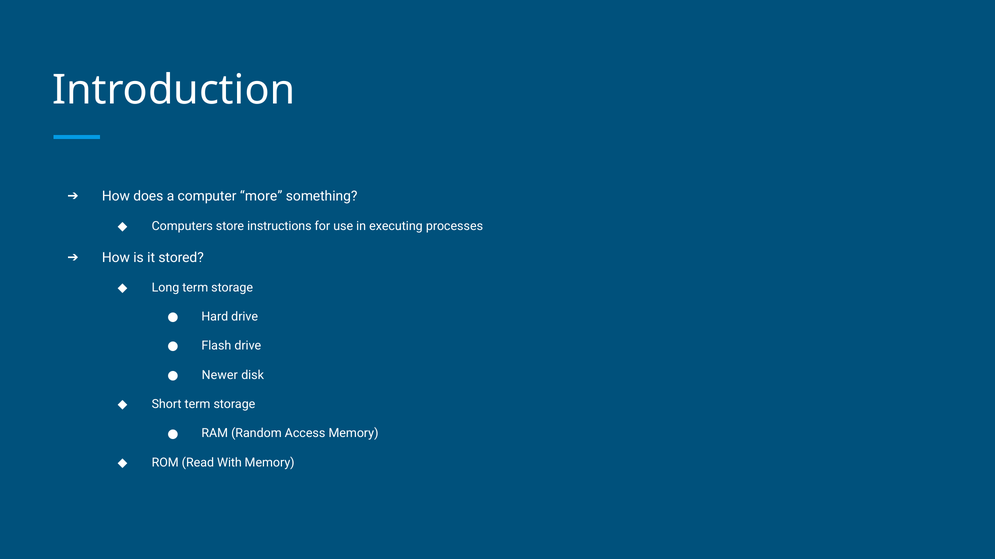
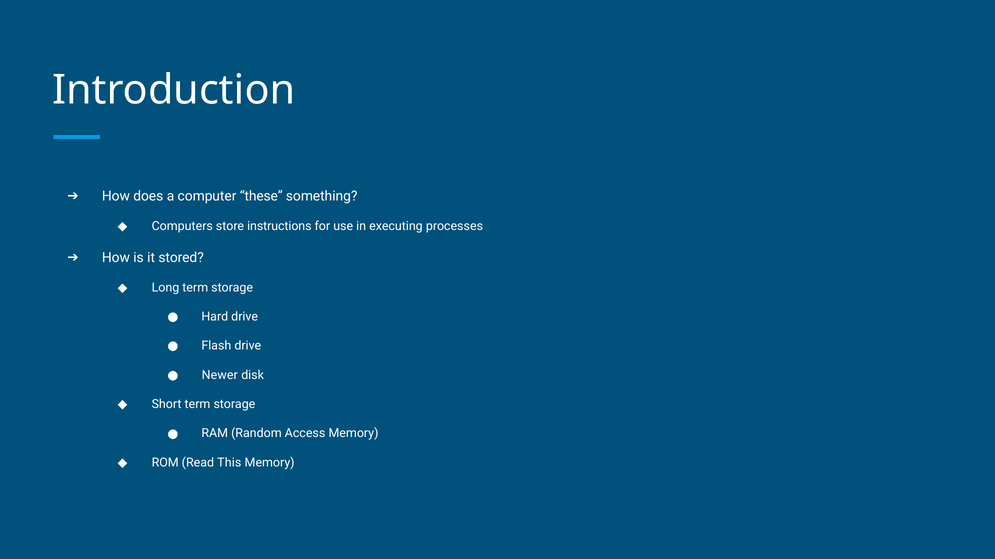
more: more -> these (261, 196)
With: With -> This (229, 463)
